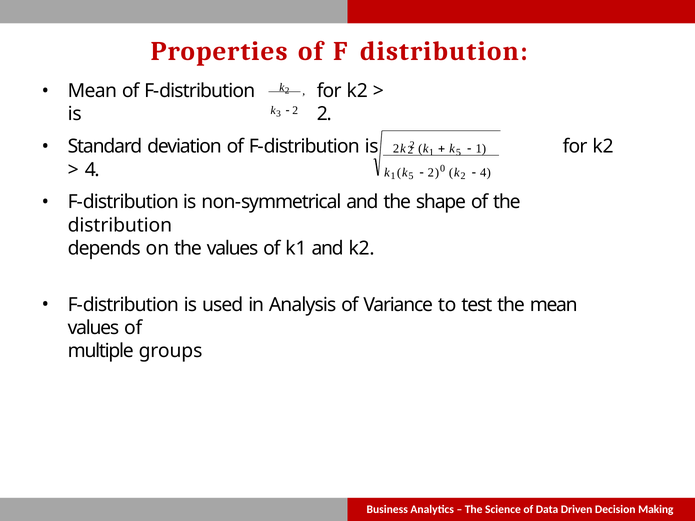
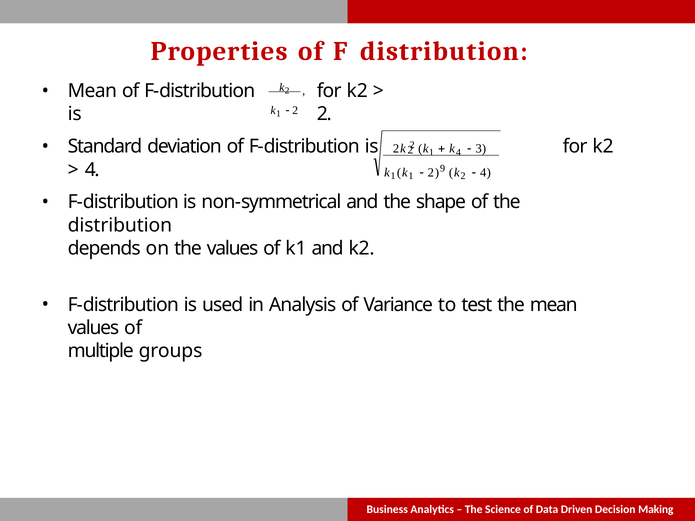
3: 3 -> 1 (279, 114)
5: 5 -> 4 (458, 152)
1: 1 -> 3 (481, 149)
5: 5 -> 1 (411, 176)
0: 0 -> 9 (443, 169)
